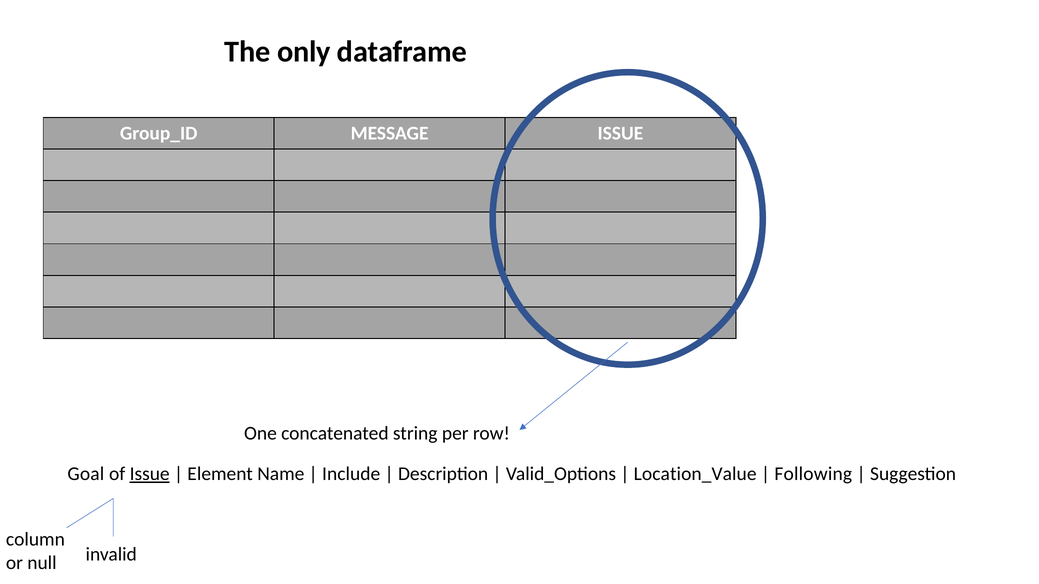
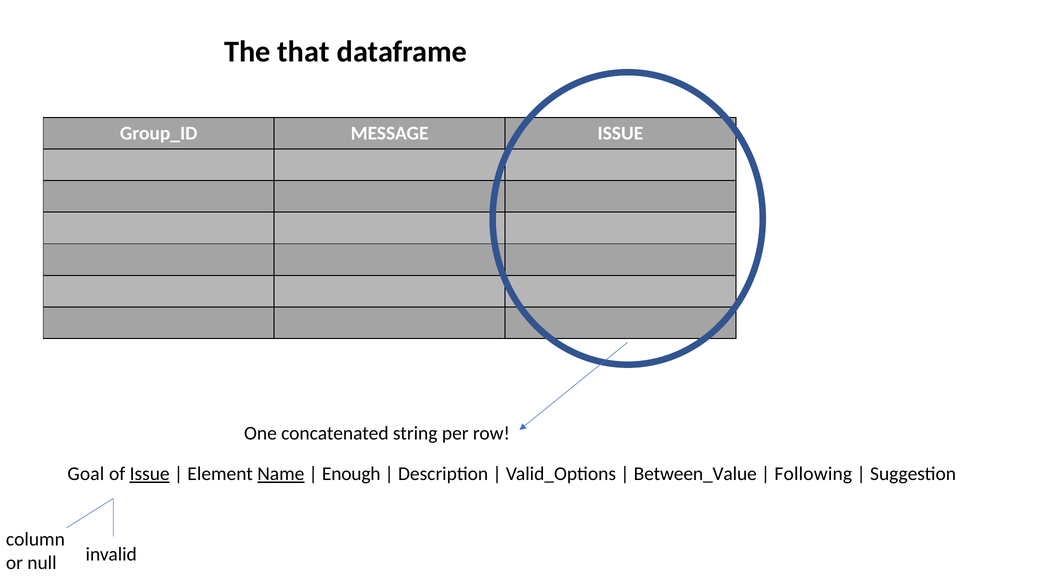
only: only -> that (304, 52)
Name underline: none -> present (281, 474)
Include: Include -> Enough (351, 474)
Location_Value: Location_Value -> Between_Value (695, 474)
